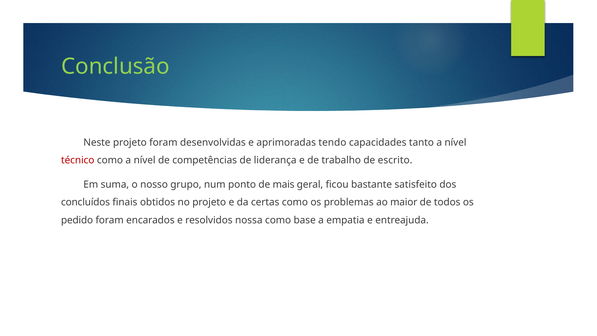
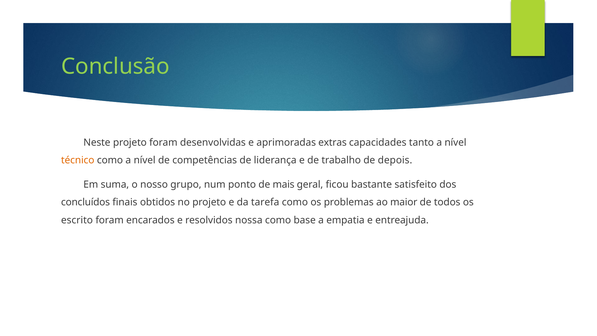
tendo: tendo -> extras (333, 142)
técnico colour: red -> orange (78, 160)
escrito: escrito -> depois (395, 160)
certas: certas -> tarefa (265, 202)
pedido: pedido -> escrito (77, 220)
